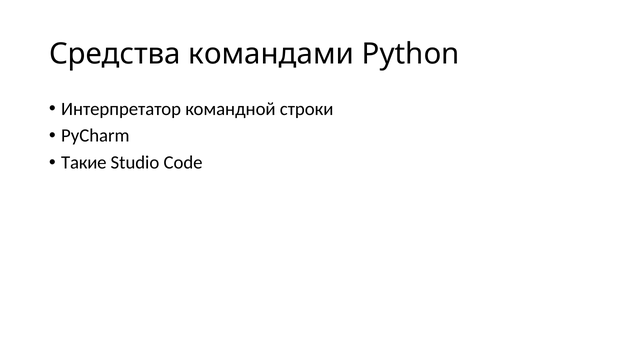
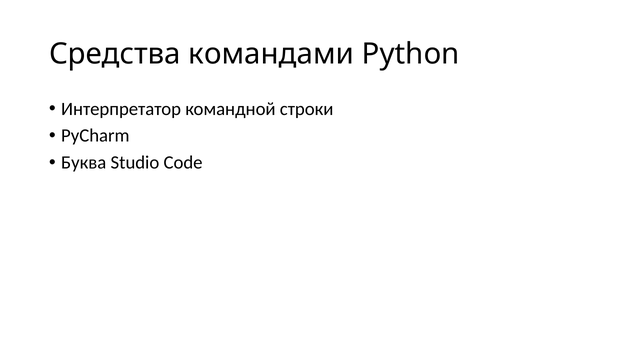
Такие: Такие -> Буква (84, 163)
